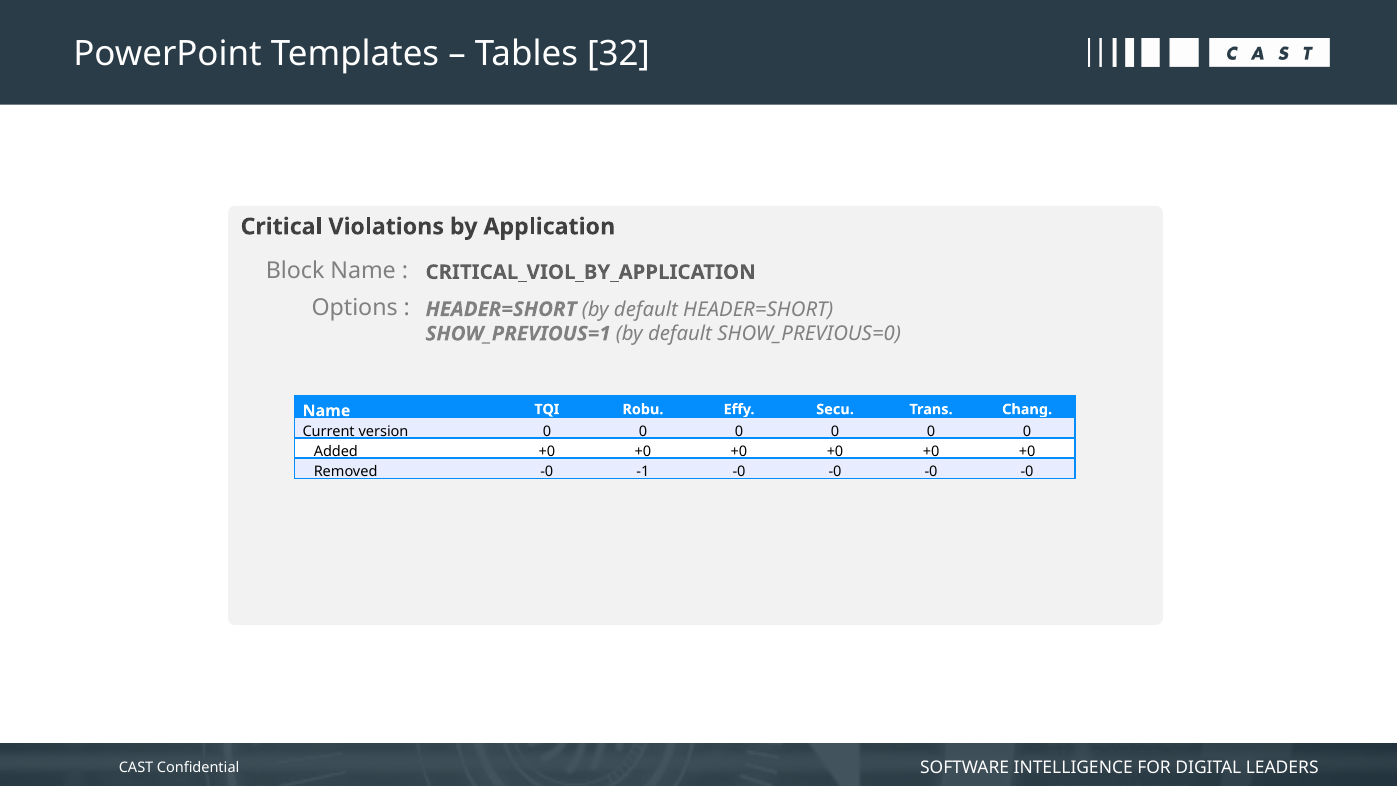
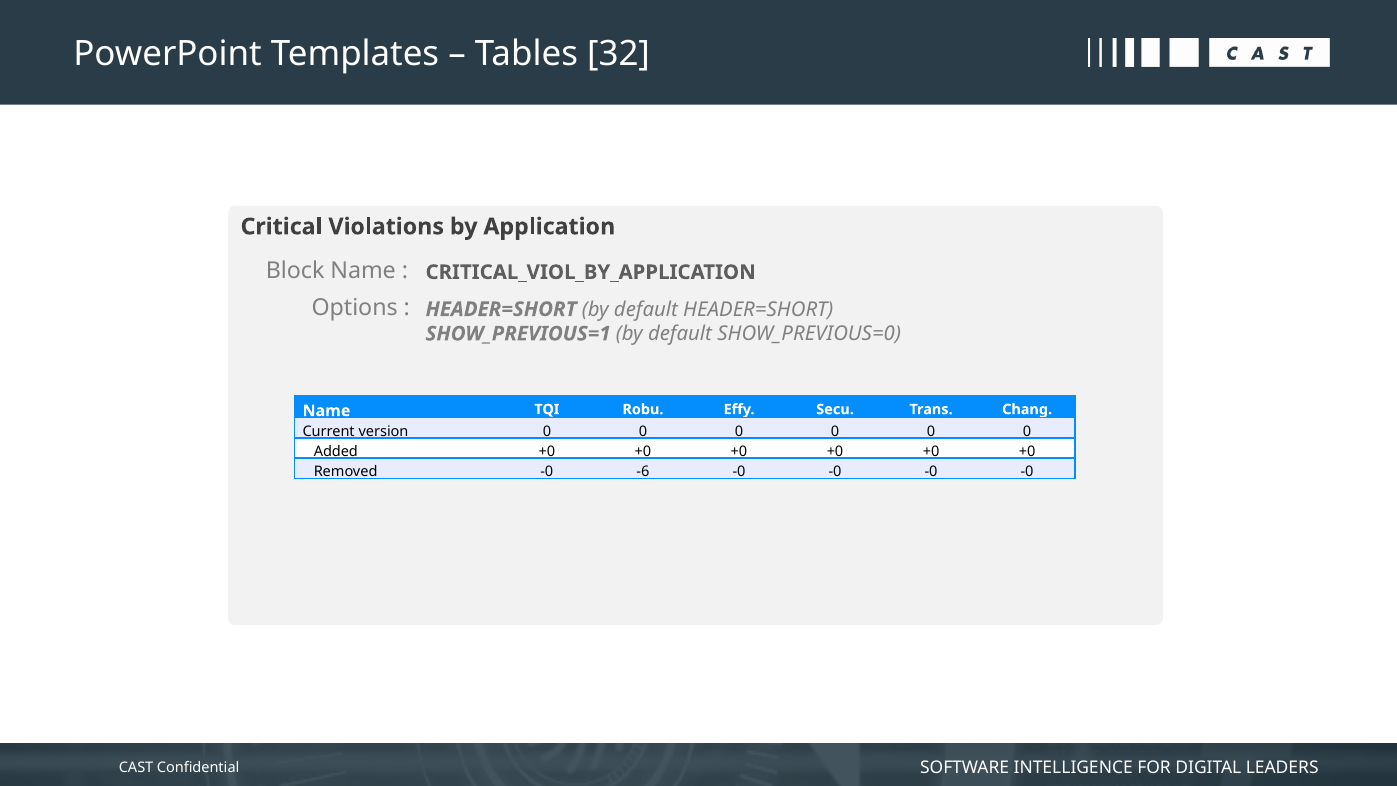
-1: -1 -> -6 (643, 472)
